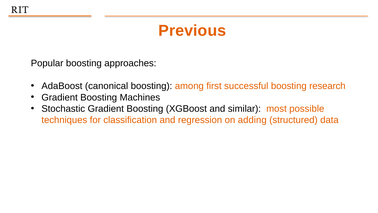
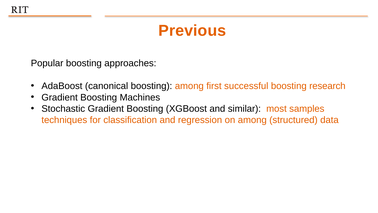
possible: possible -> samples (307, 109)
on adding: adding -> among (252, 120)
